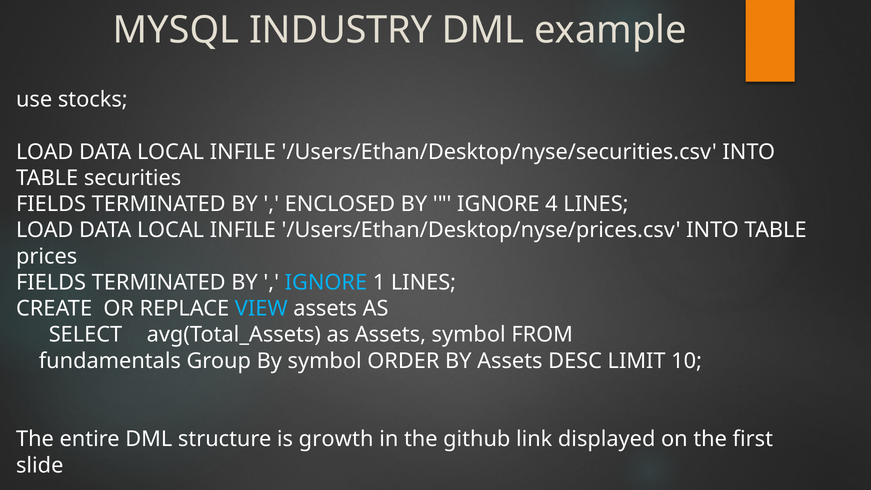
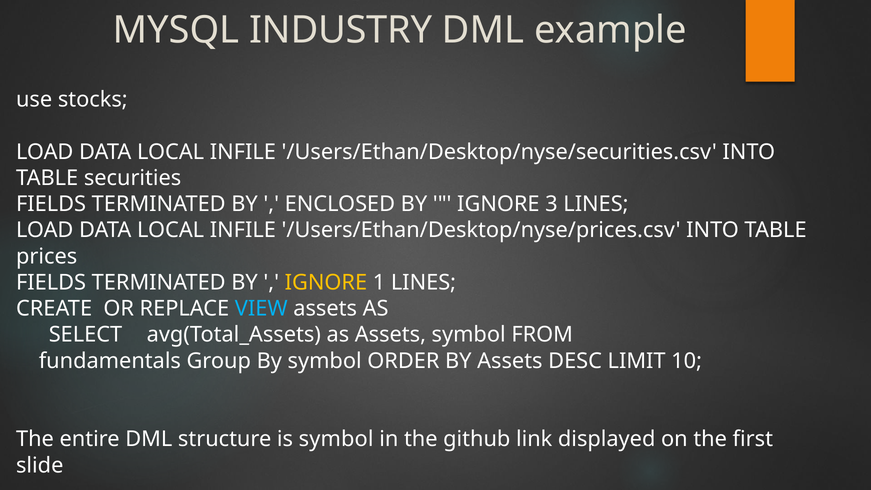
4: 4 -> 3 (551, 204)
IGNORE colour: light blue -> yellow (326, 282)
is growth: growth -> symbol (336, 439)
